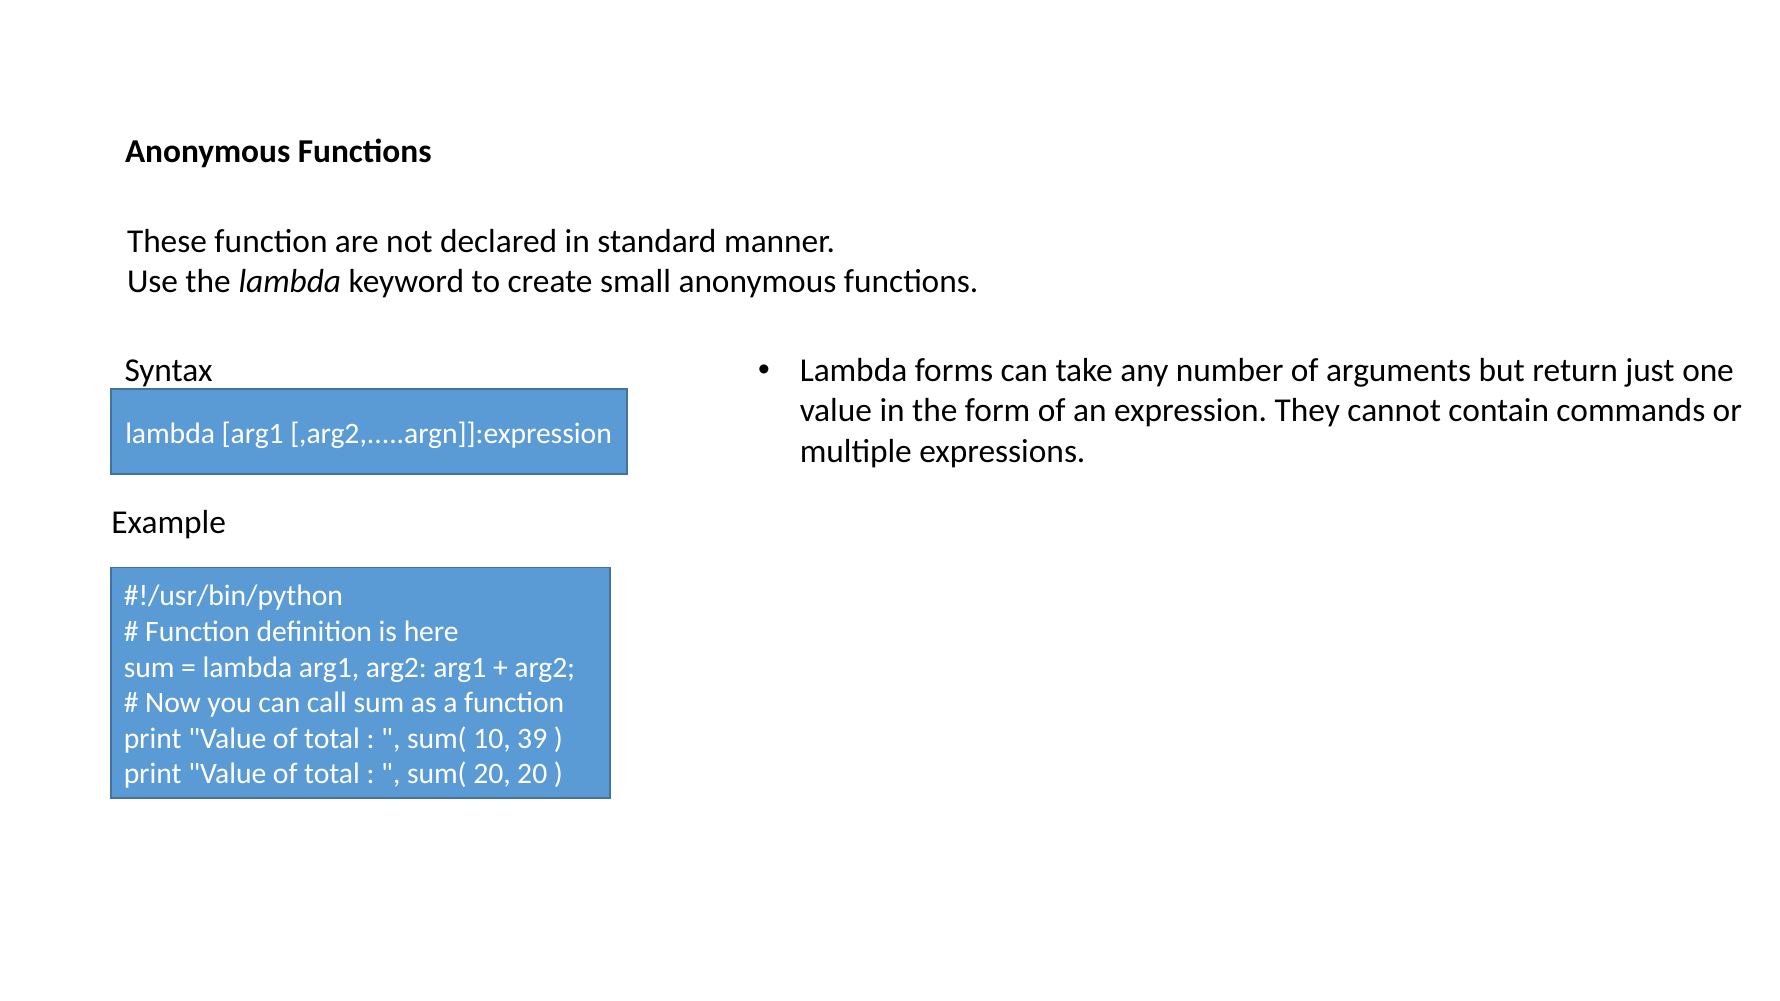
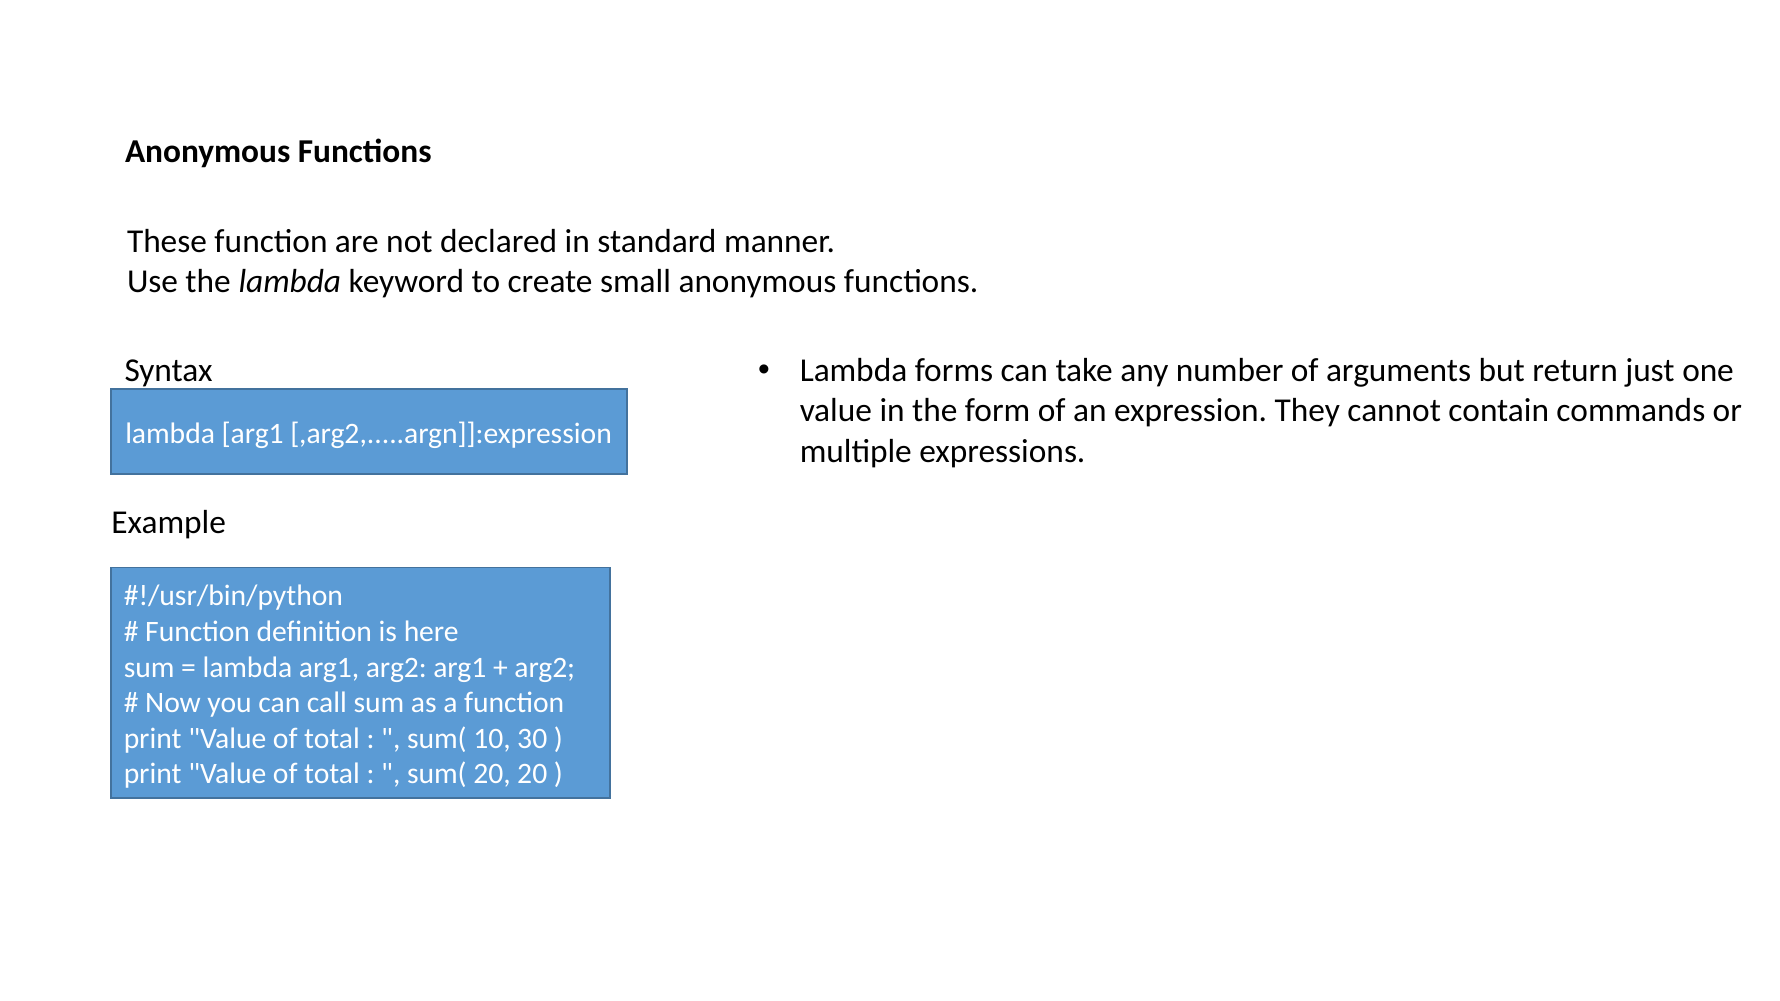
39: 39 -> 30 (532, 739)
